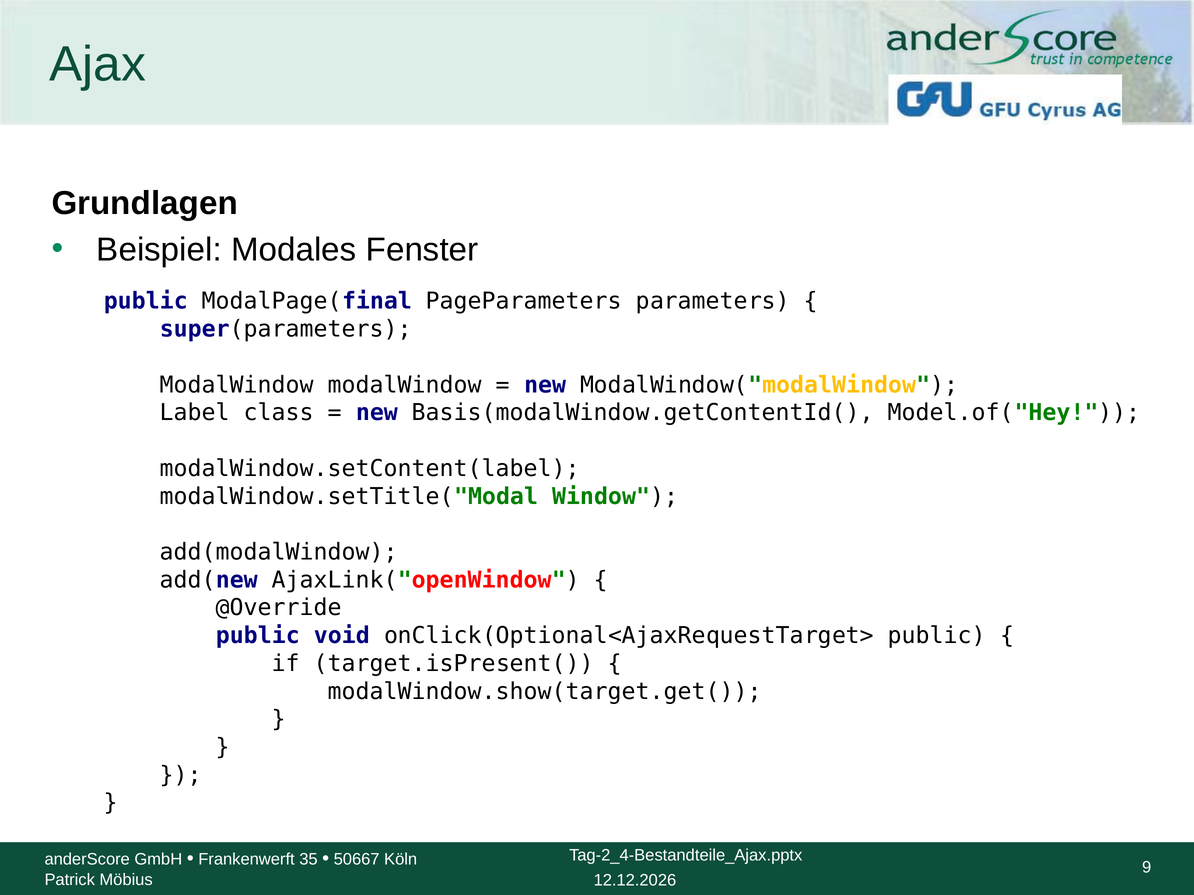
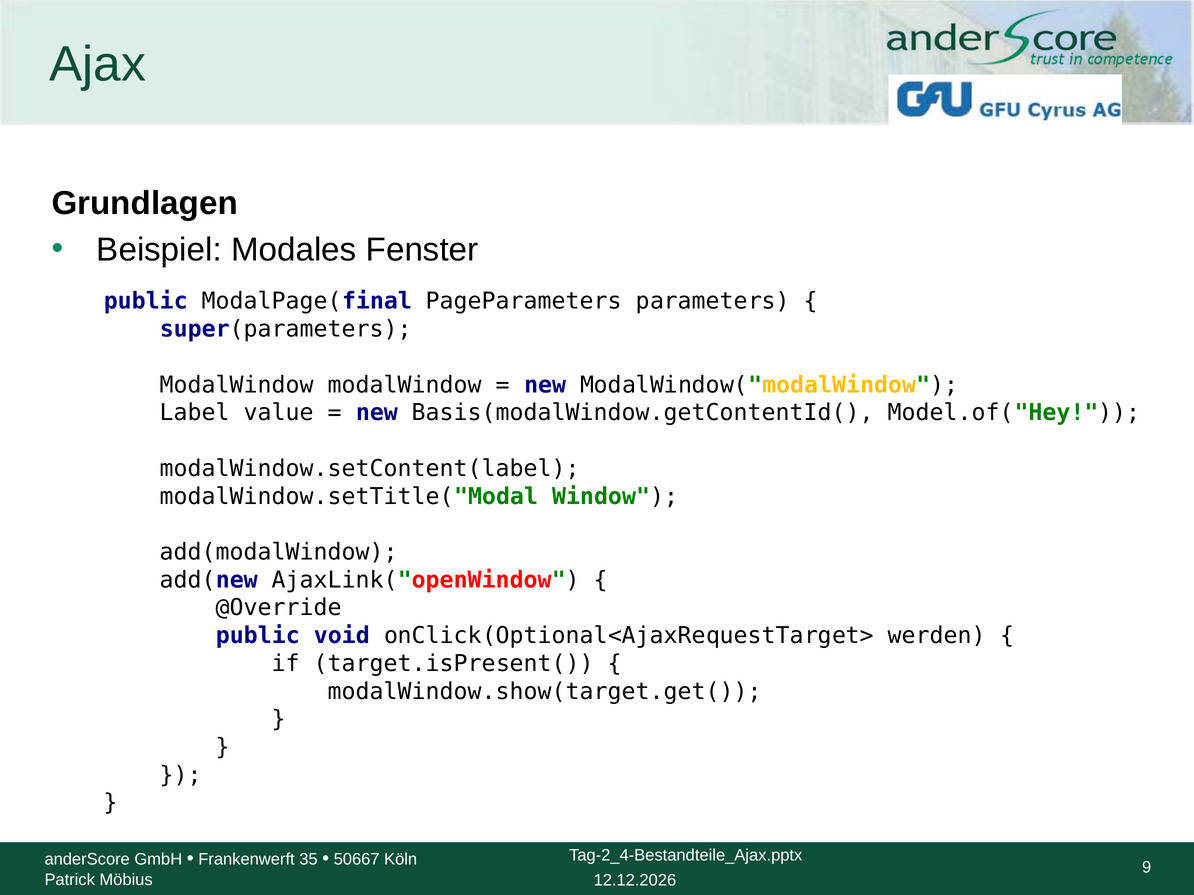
class: class -> value (279, 413)
onClick(Optional<AjaxRequestTarget> public: public -> werden (937, 636)
